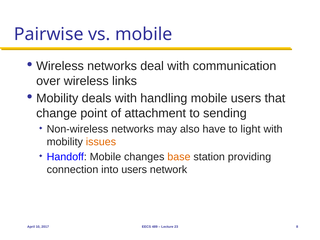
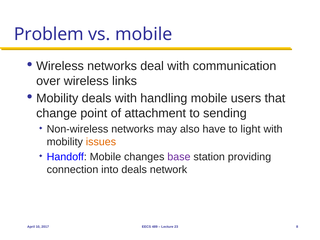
Pairwise: Pairwise -> Problem (49, 34)
base colour: orange -> purple (179, 157)
into users: users -> deals (134, 170)
